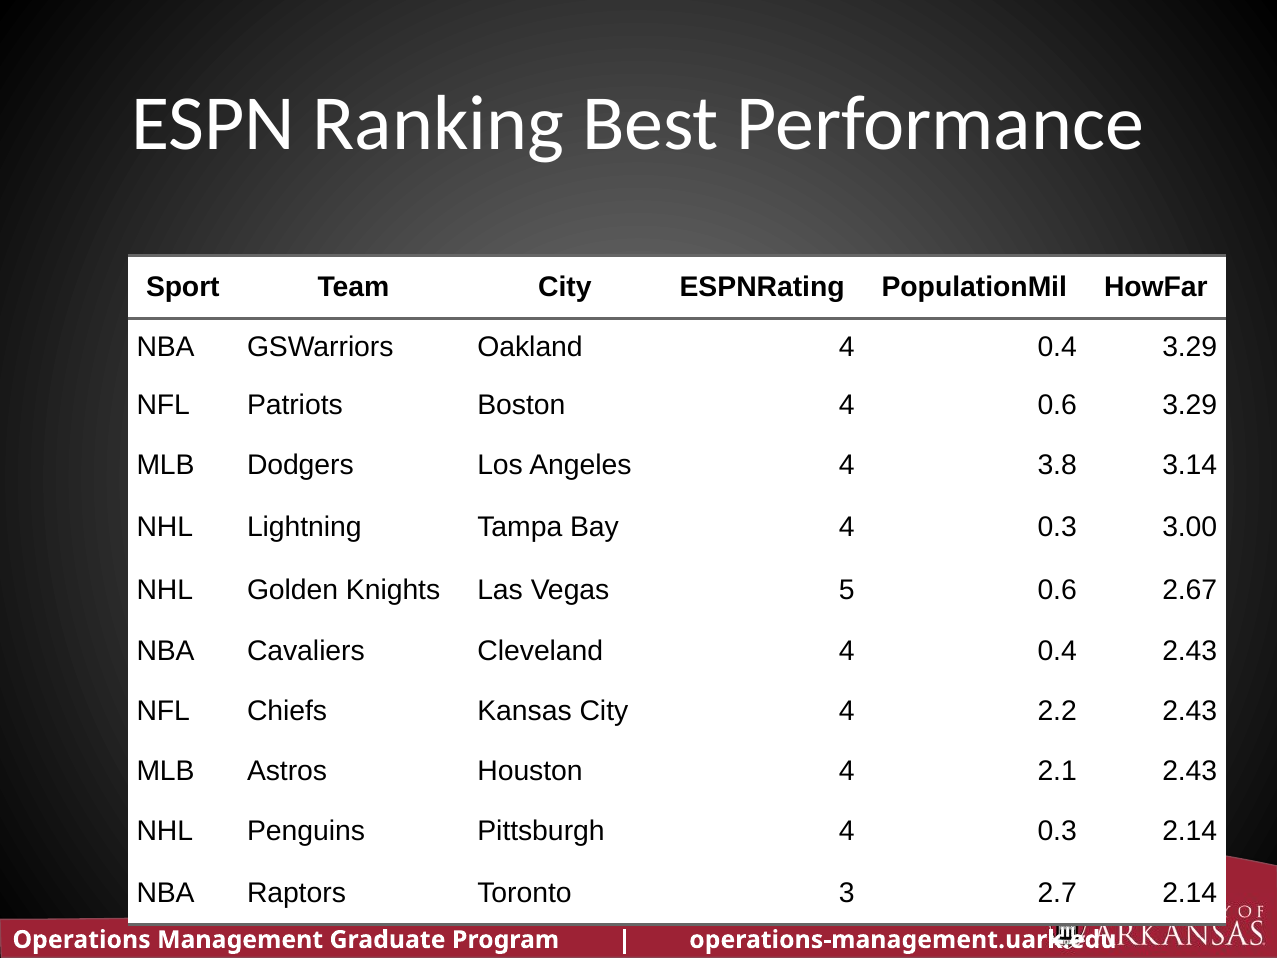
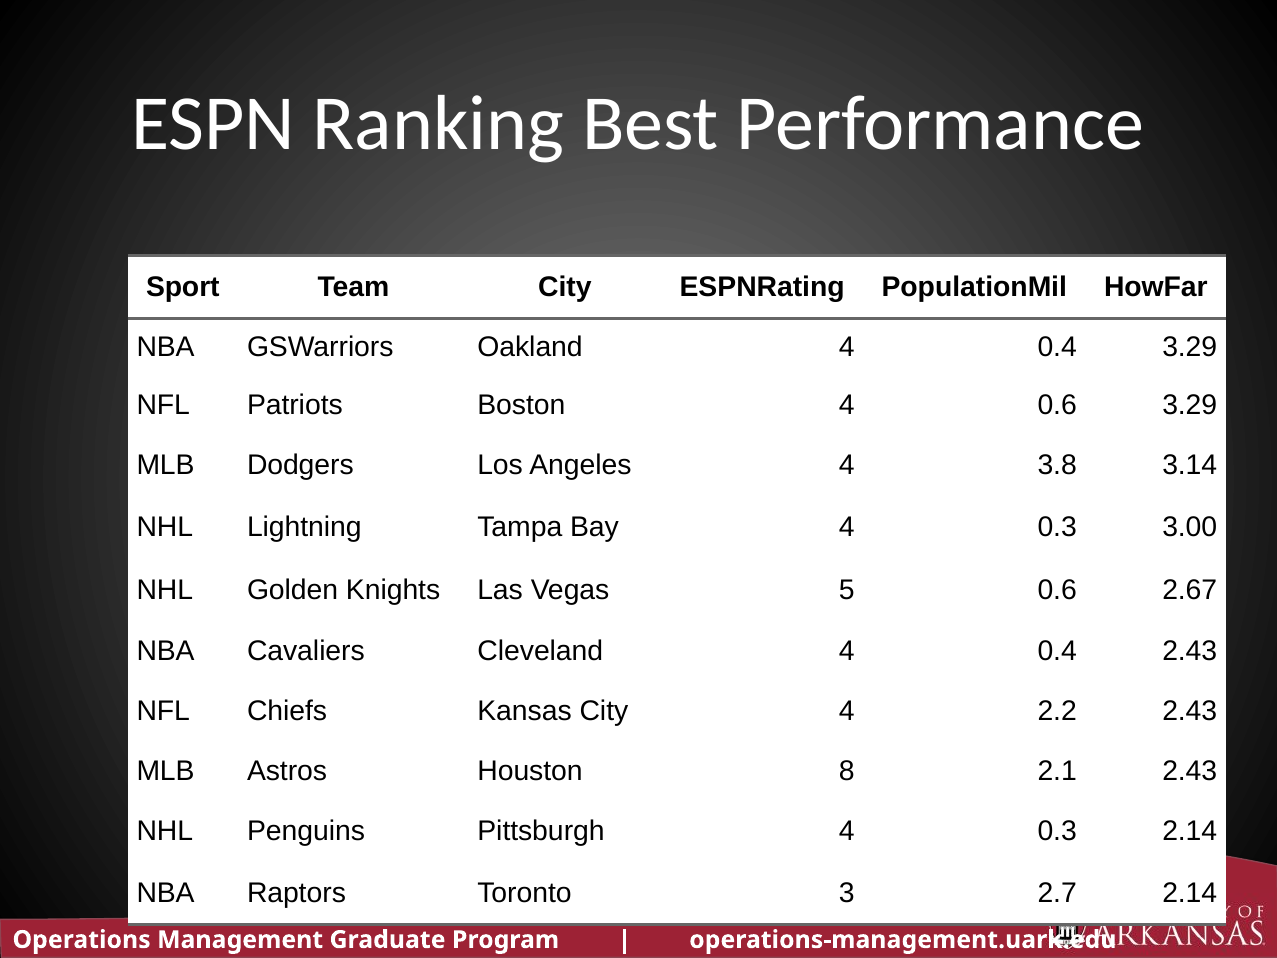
Houston 4: 4 -> 8 (847, 771)
